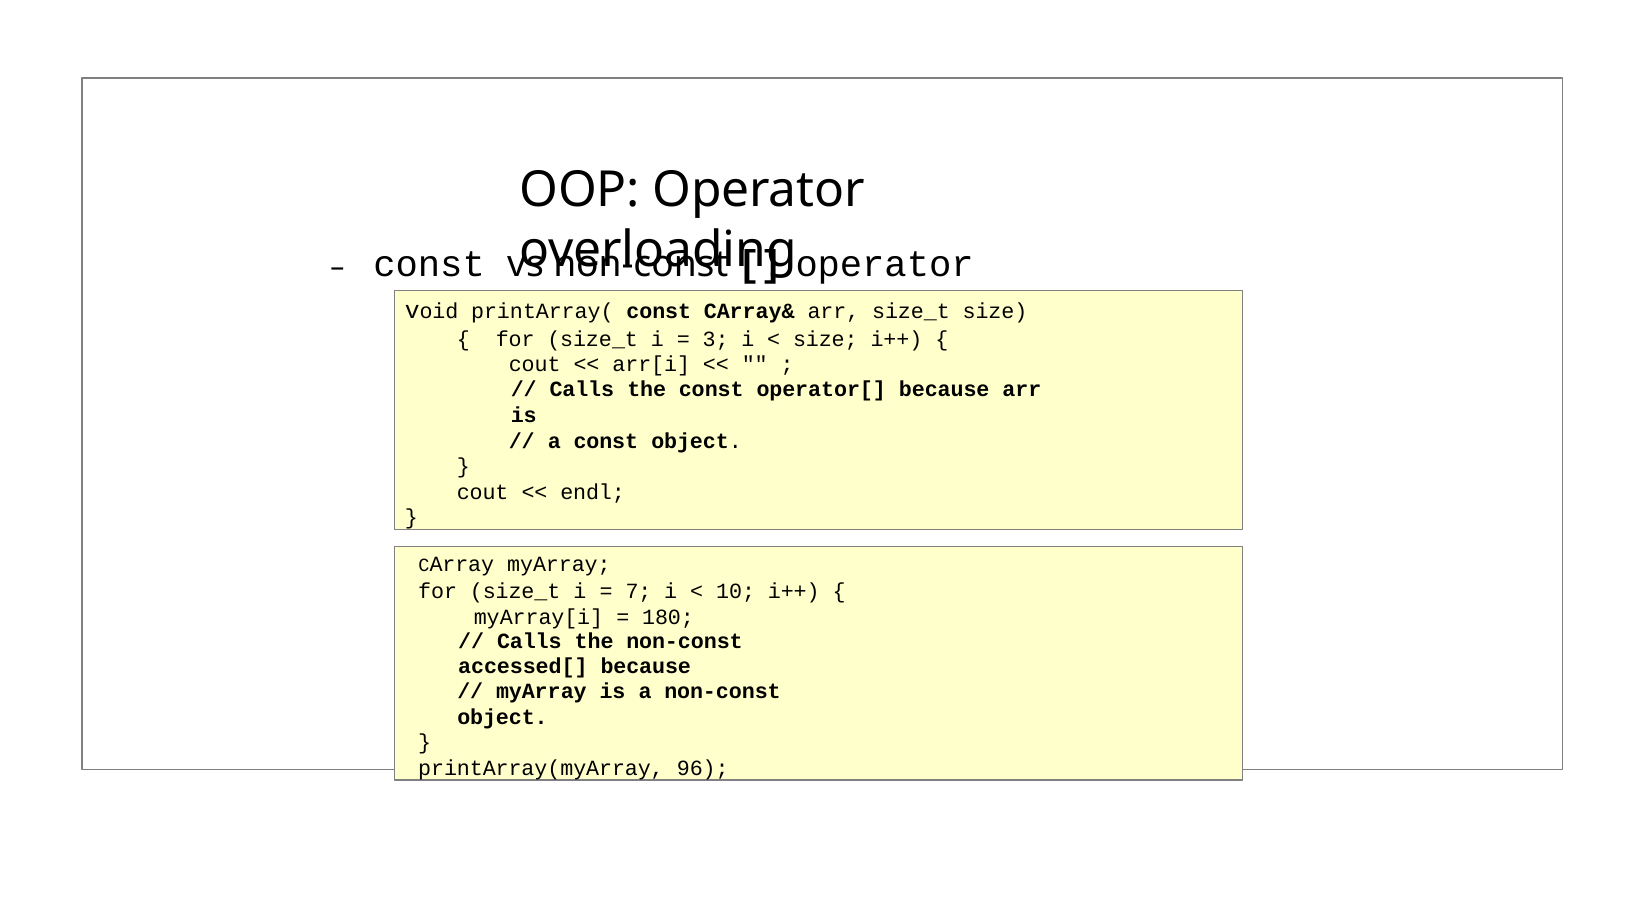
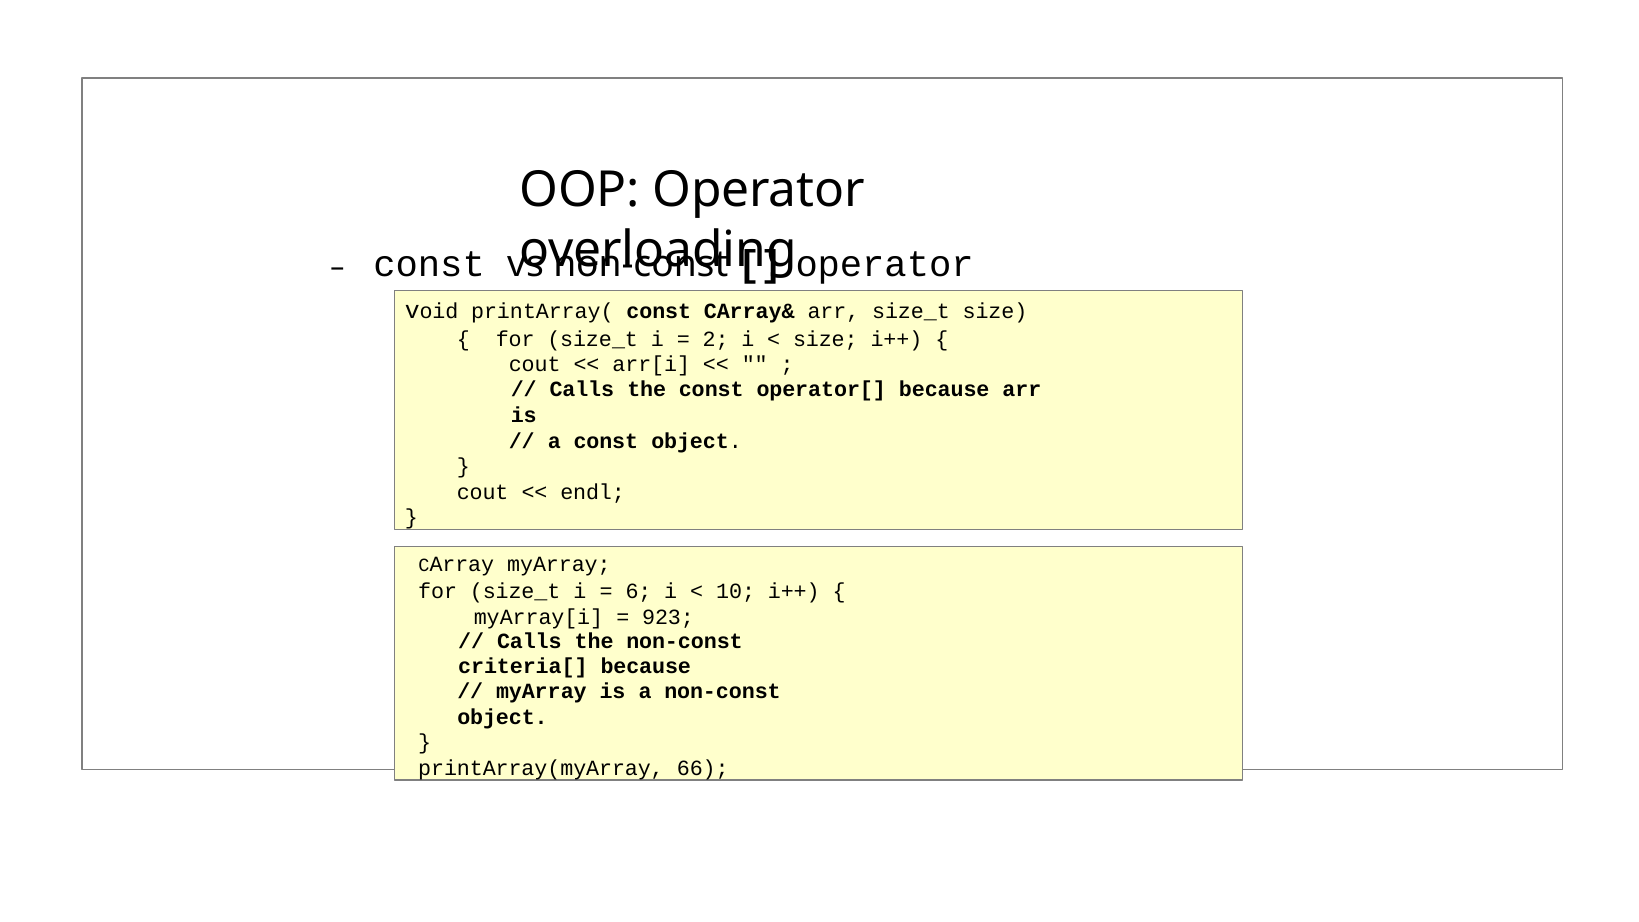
3: 3 -> 2 (716, 339)
7: 7 -> 6 (638, 591)
180: 180 -> 923 (668, 617)
accessed[: accessed[ -> criteria[ (523, 666)
96: 96 -> 66 (703, 768)
